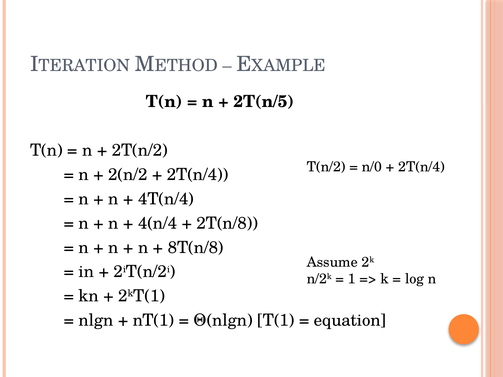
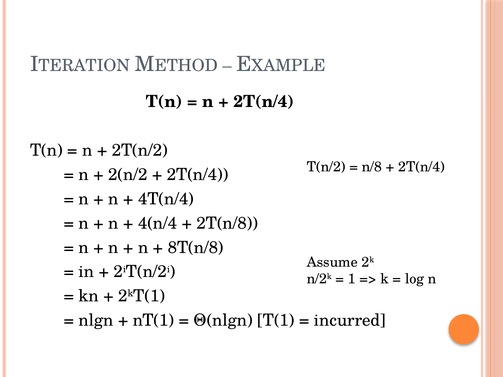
2T(n/5: 2T(n/5 -> 2T(n/4 (264, 102)
n/0: n/0 -> n/8 (372, 167)
equation: equation -> incurred (350, 321)
